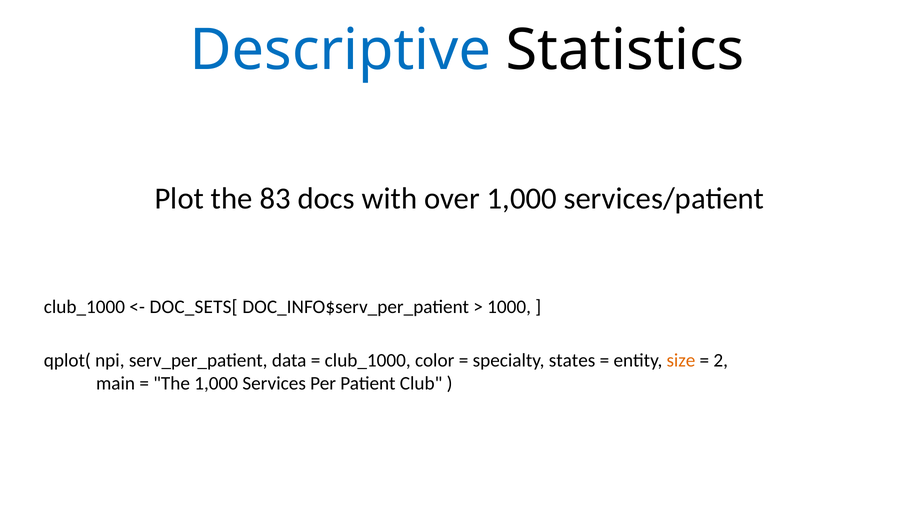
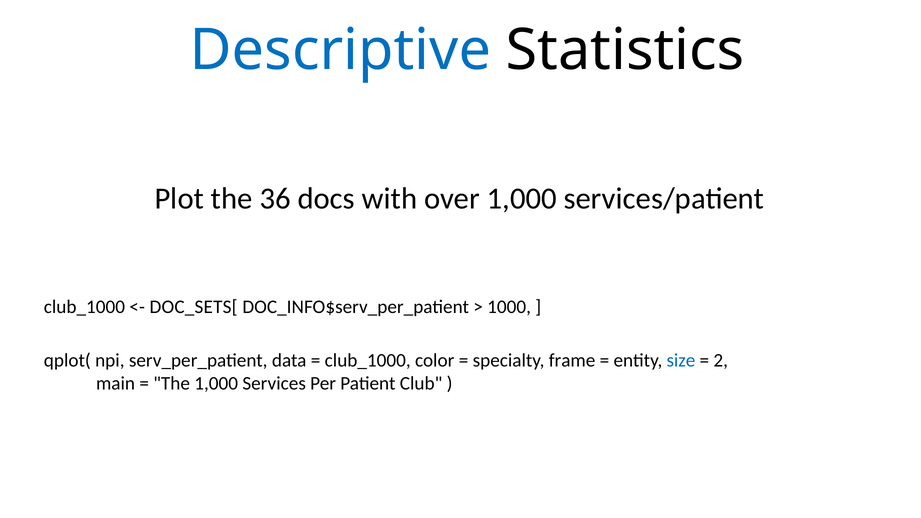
83: 83 -> 36 (275, 199)
states: states -> frame (572, 360)
size colour: orange -> blue (681, 360)
